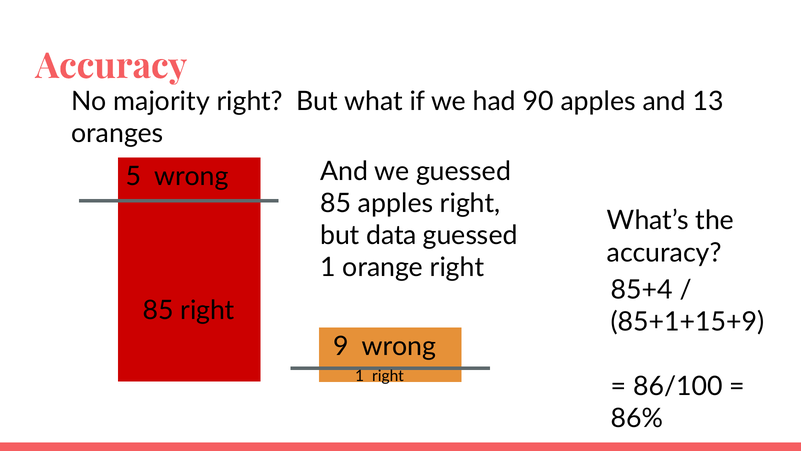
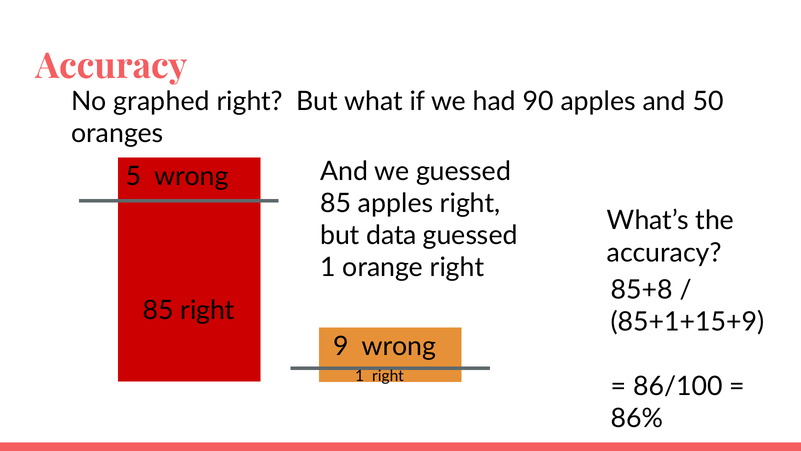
majority: majority -> graphed (161, 101)
13: 13 -> 50 (708, 101)
85+4: 85+4 -> 85+8 (642, 290)
